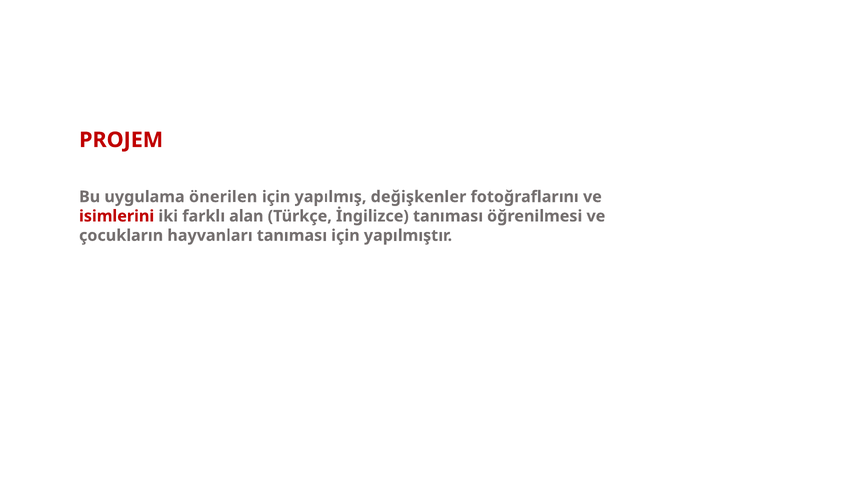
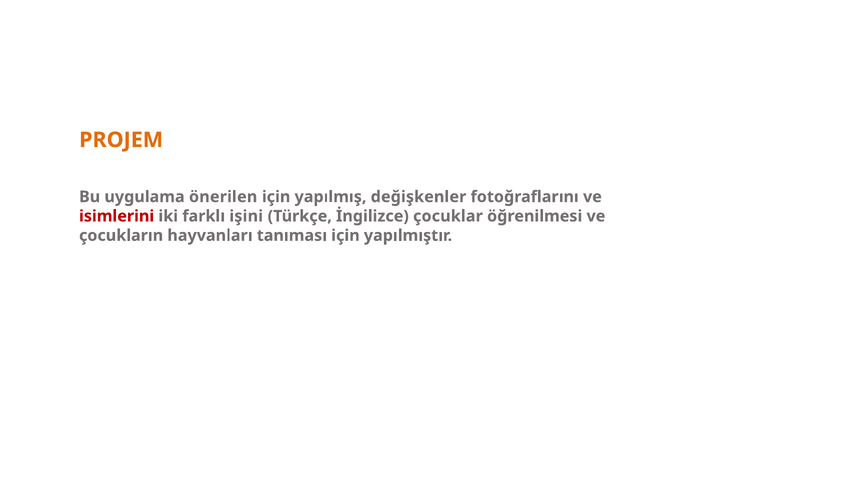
PROJEM colour: red -> orange (121, 140)
alan: alan -> işini (246, 216)
İngilizce tanıması: tanıması -> çocuklar (448, 216)
